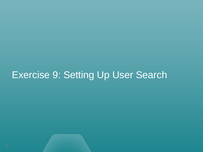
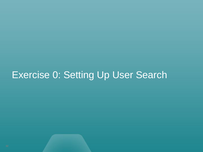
9: 9 -> 0 (57, 75)
